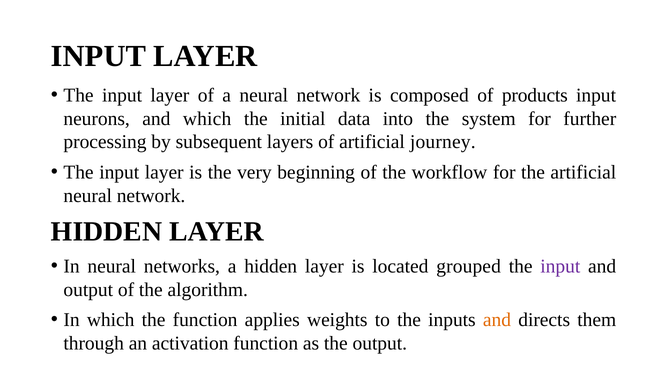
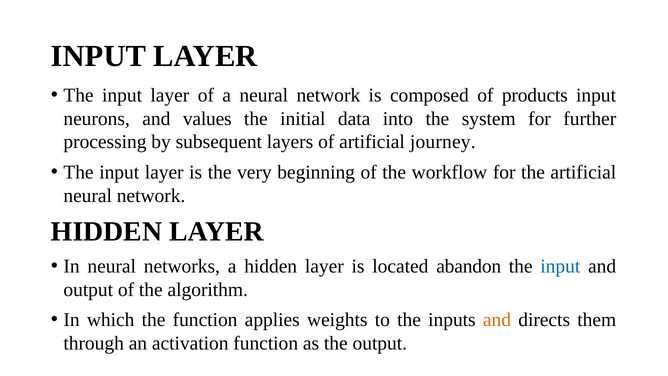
and which: which -> values (207, 119)
grouped: grouped -> abandon (469, 266)
input colour: purple -> blue (560, 266)
